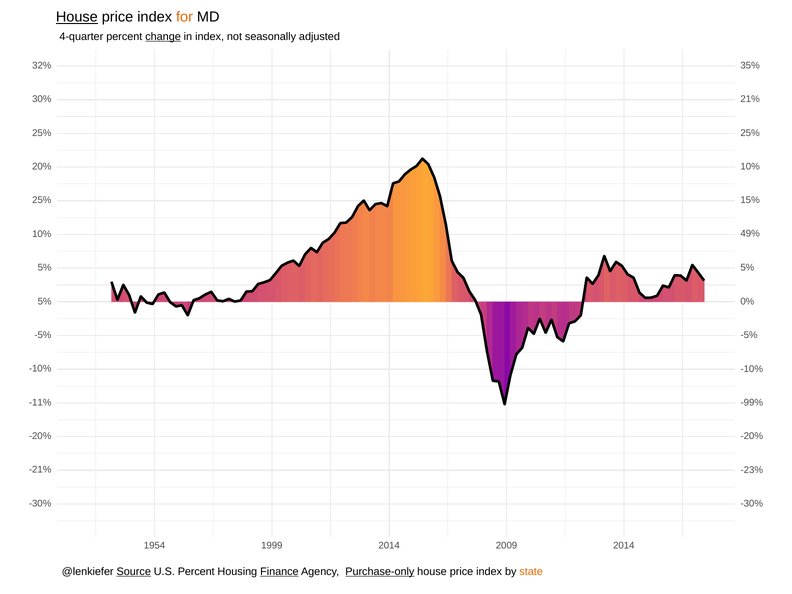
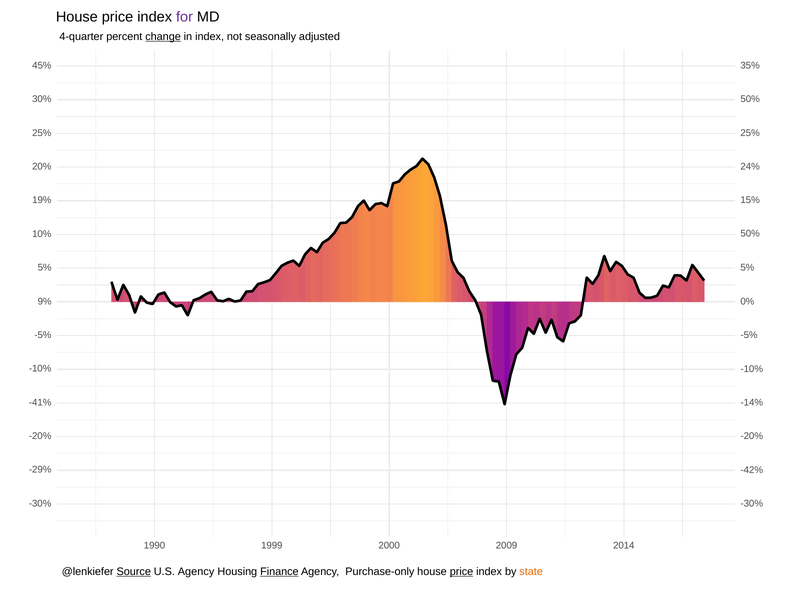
House underline: present -> none (77, 17)
for colour: orange -> purple (185, 17)
32%: 32% -> 45% (42, 66)
21%: 21% -> 50% (750, 99)
10%: 10% -> 24% (750, 166)
25%: 25% -> 19% (42, 200)
49%: 49% -> 50% (750, 234)
5%: 5% -> 9% (45, 301)
-11%: -11% -> -41% (40, 402)
-99%: -99% -> -14% (752, 402)
-21%: -21% -> -29% (40, 470)
-23%: -23% -> -42% (752, 470)
1954: 1954 -> 1990 (155, 545)
1999 2014: 2014 -> 2000 (389, 545)
U.S Percent: Percent -> Agency (196, 572)
Purchase-only underline: present -> none (380, 572)
price underline: none -> present (462, 572)
